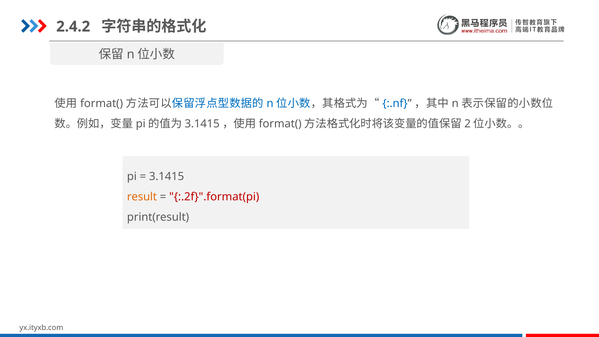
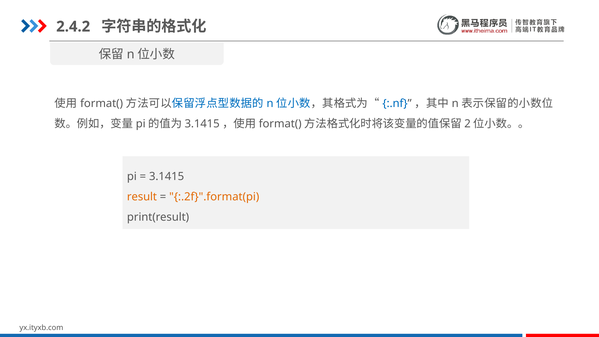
:.2f}".format(pi colour: red -> orange (214, 197)
